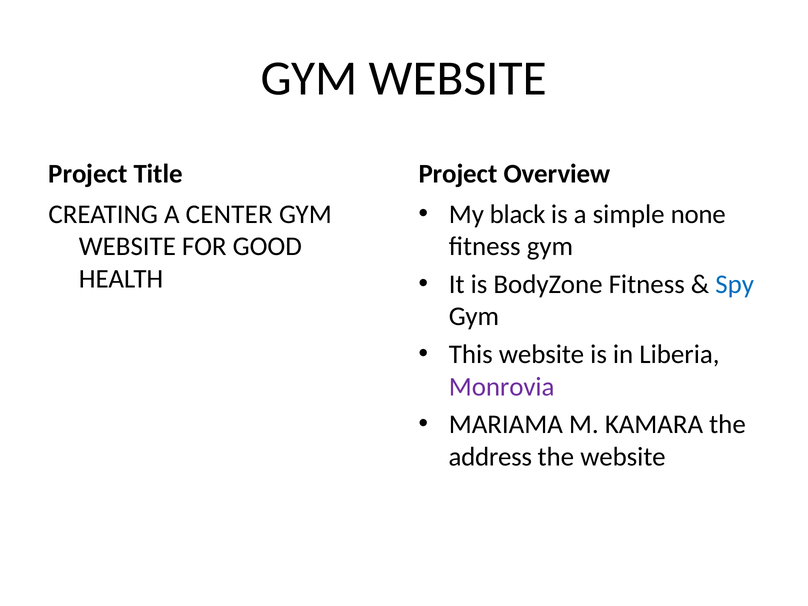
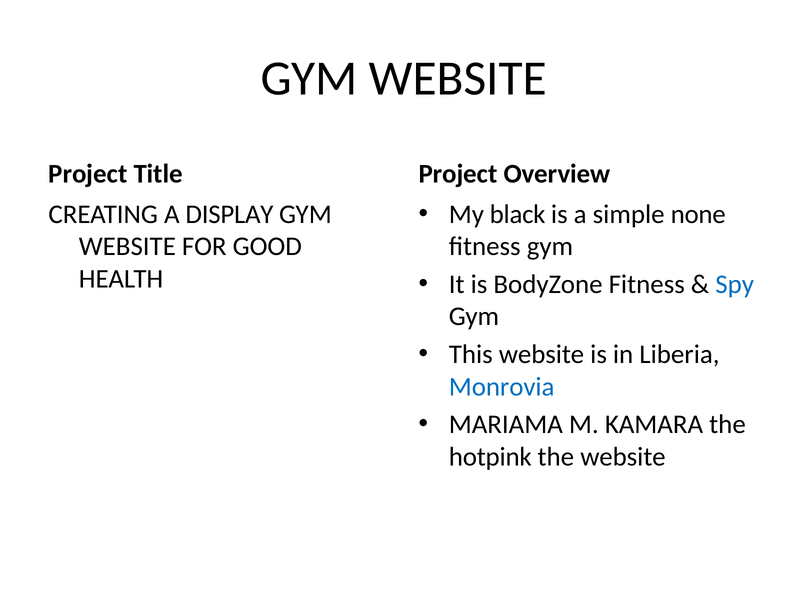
CENTER: CENTER -> DISPLAY (229, 214)
Monrovia colour: purple -> blue (502, 387)
address: address -> hotpink (490, 457)
